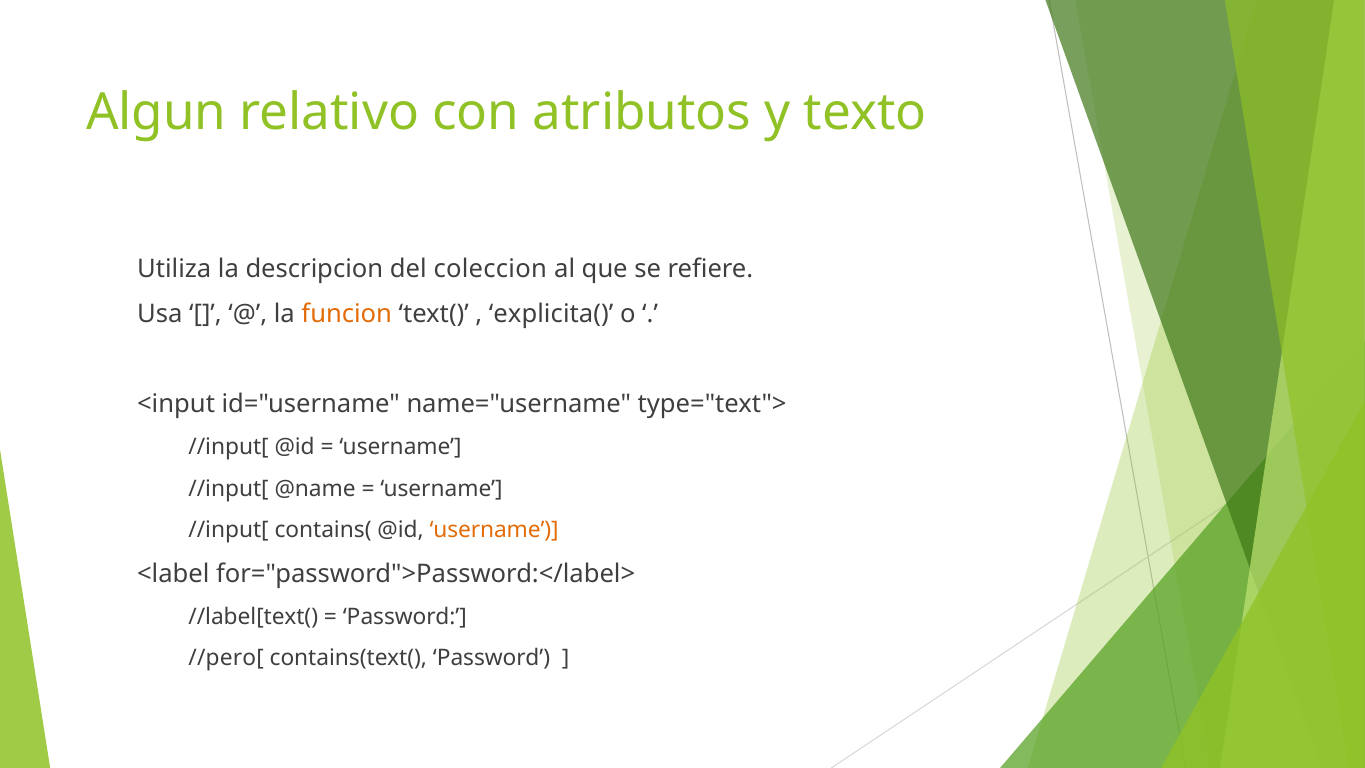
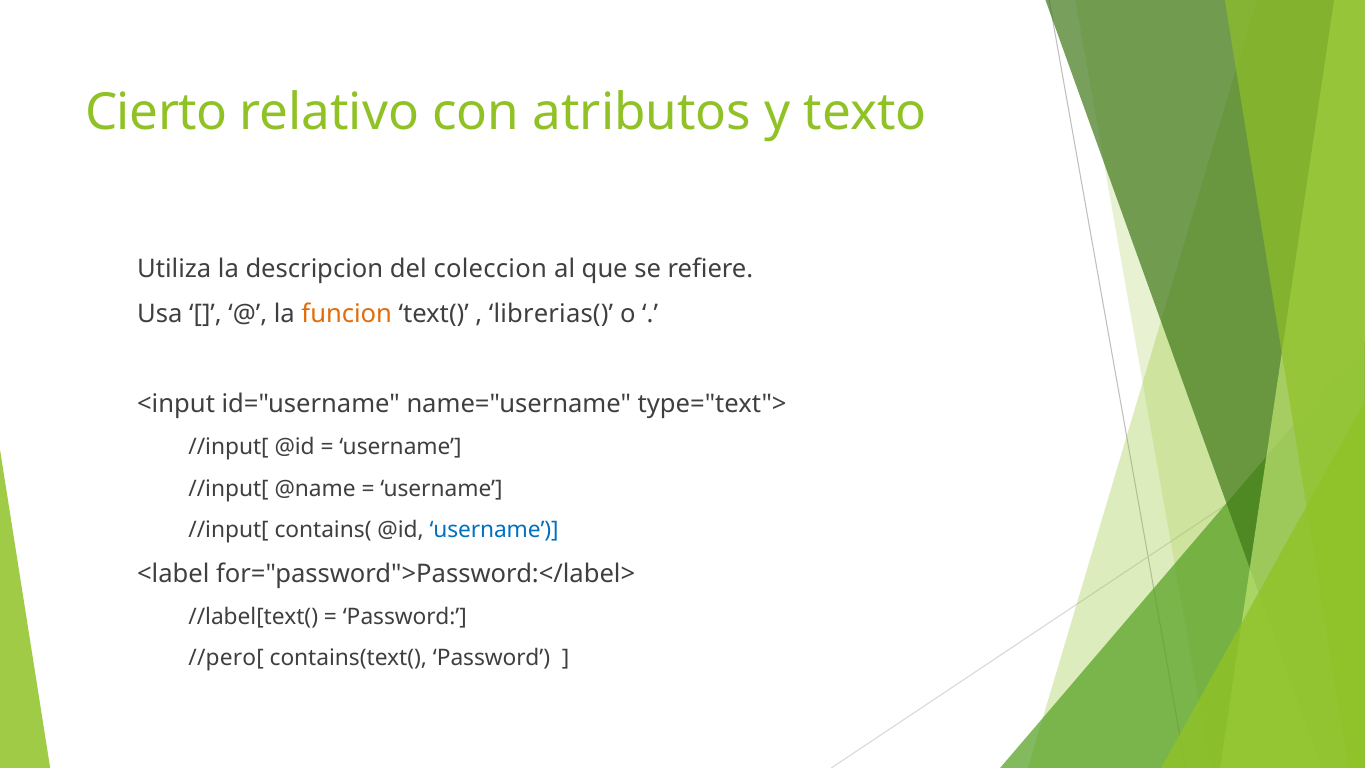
Algun: Algun -> Cierto (156, 113)
explicita(: explicita( -> librerias( (551, 314)
username colour: orange -> blue (494, 530)
